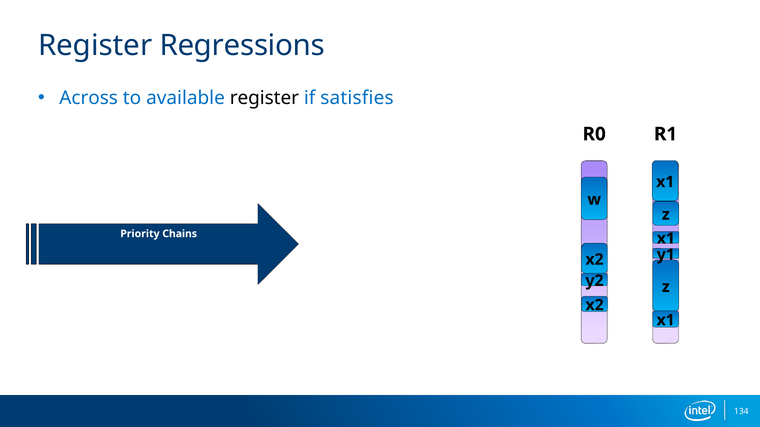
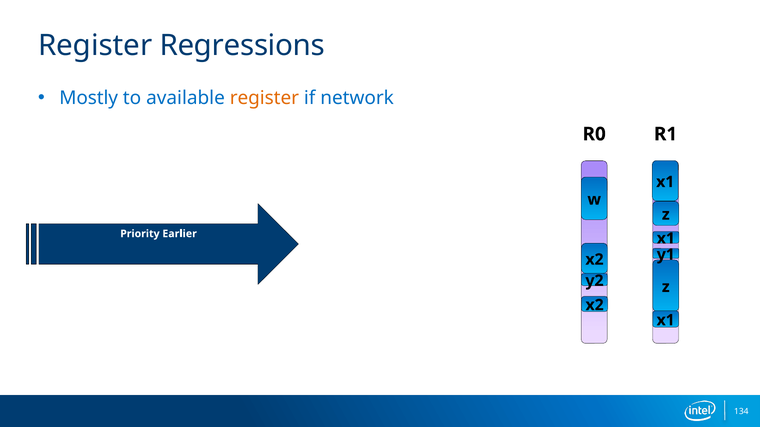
Across: Across -> Mostly (89, 98)
register colour: black -> orange (264, 98)
satisfies: satisfies -> network (357, 98)
Chains: Chains -> Earlier (180, 234)
